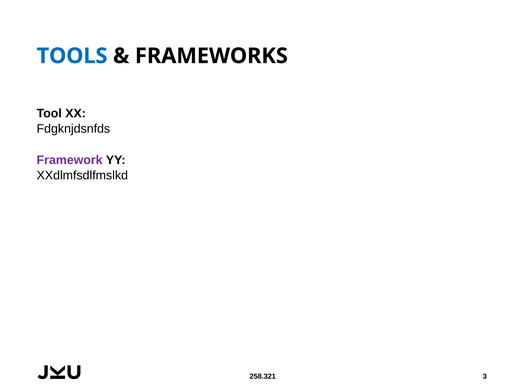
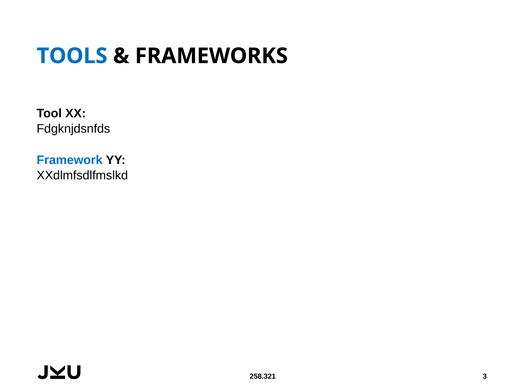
Framework colour: purple -> blue (70, 160)
